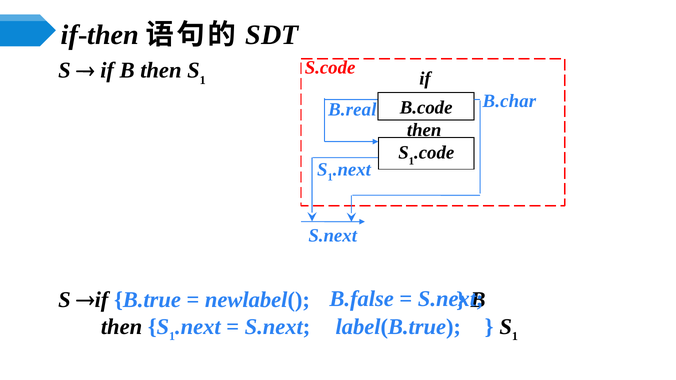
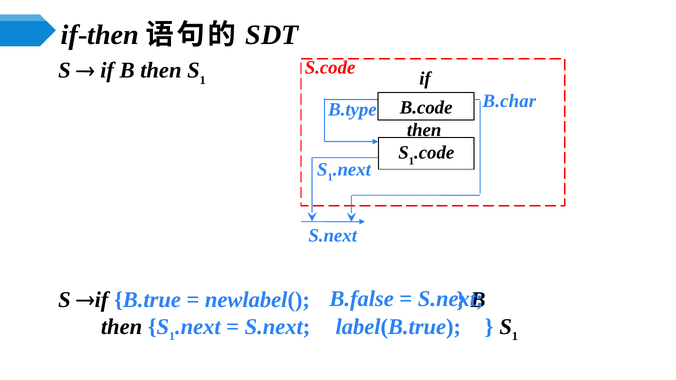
B.real: B.real -> B.type (352, 109)
